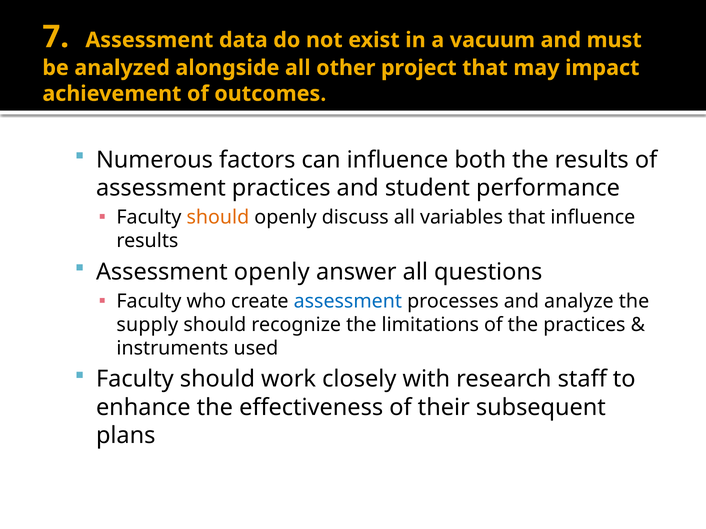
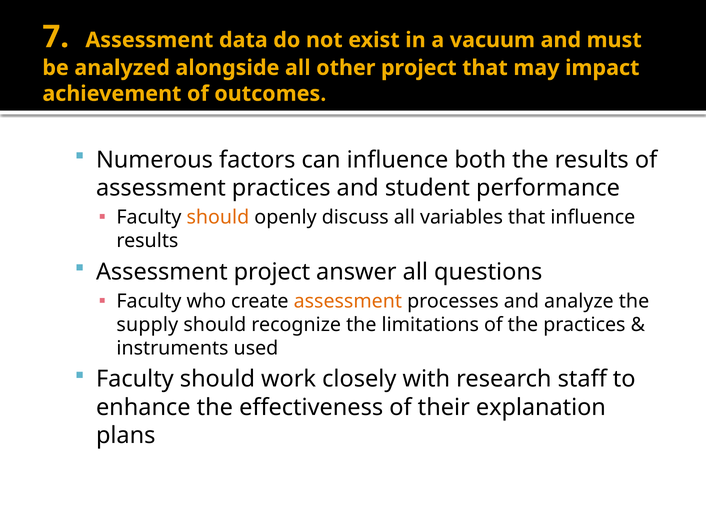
Assessment openly: openly -> project (272, 272)
assessment colour: blue -> orange (348, 302)
subsequent: subsequent -> explanation (541, 408)
